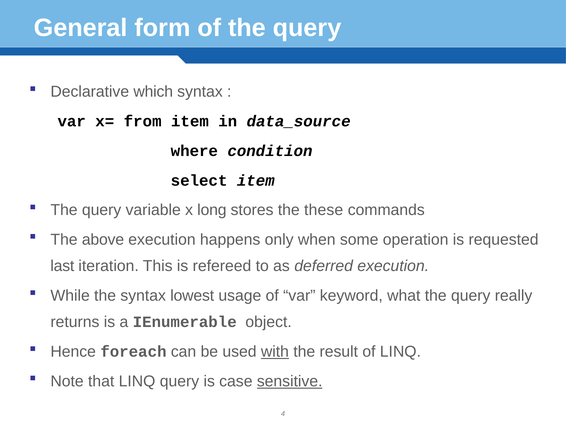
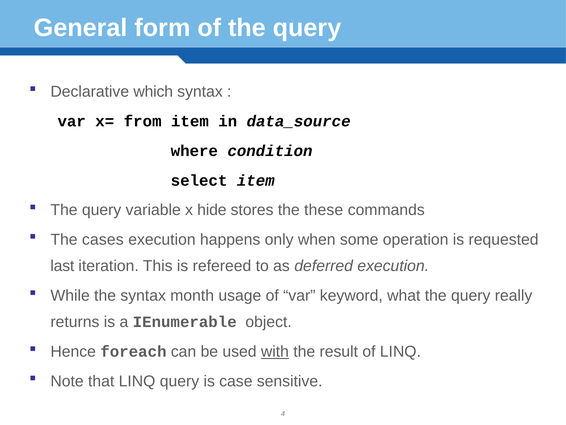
long: long -> hide (212, 210)
above: above -> cases (103, 239)
lowest: lowest -> month (192, 295)
sensitive underline: present -> none (290, 381)
